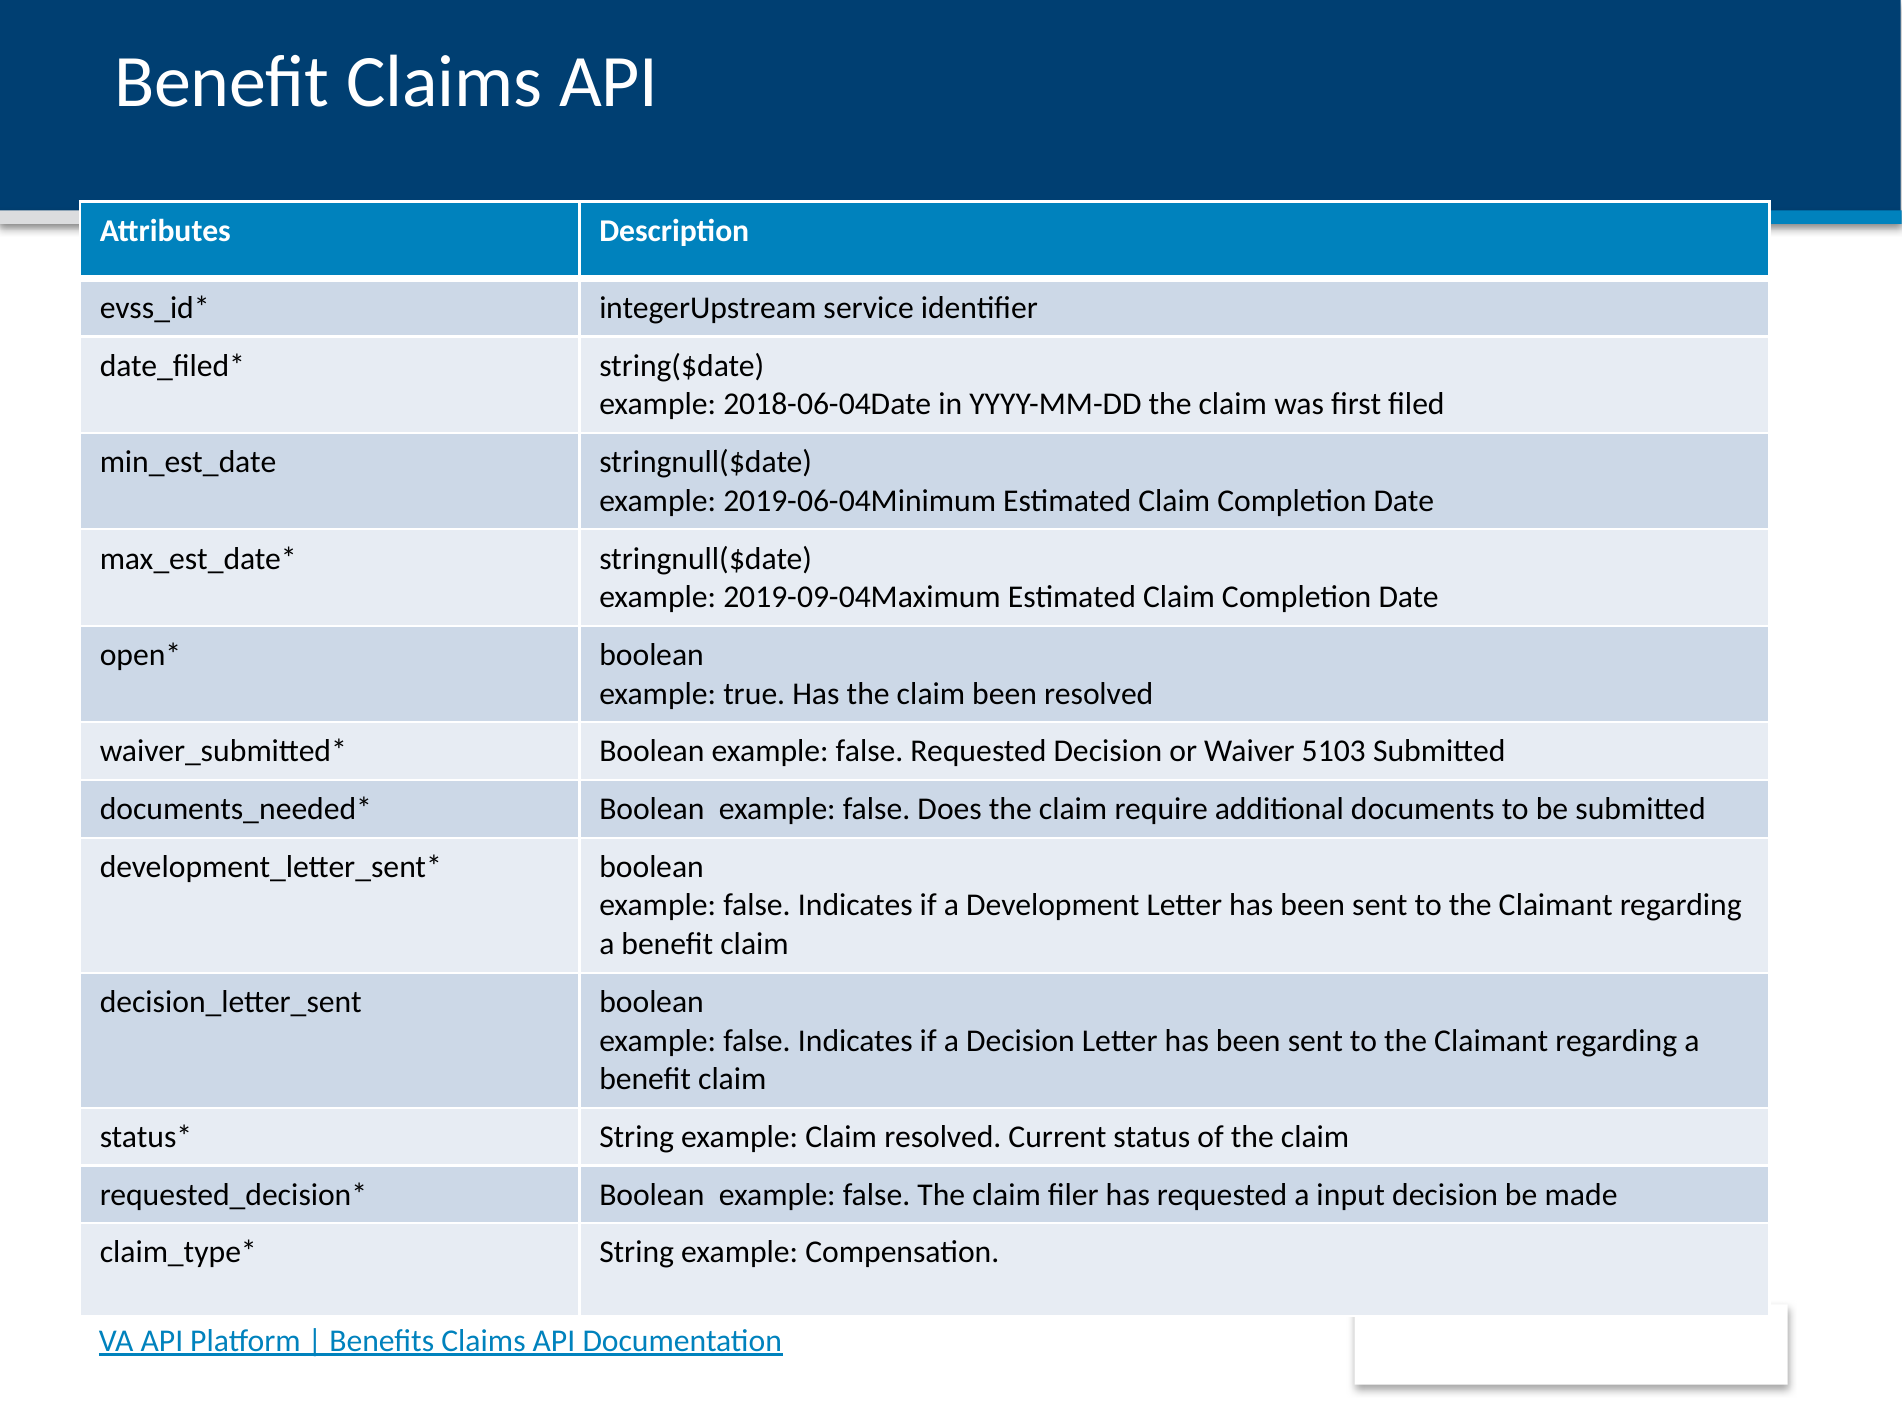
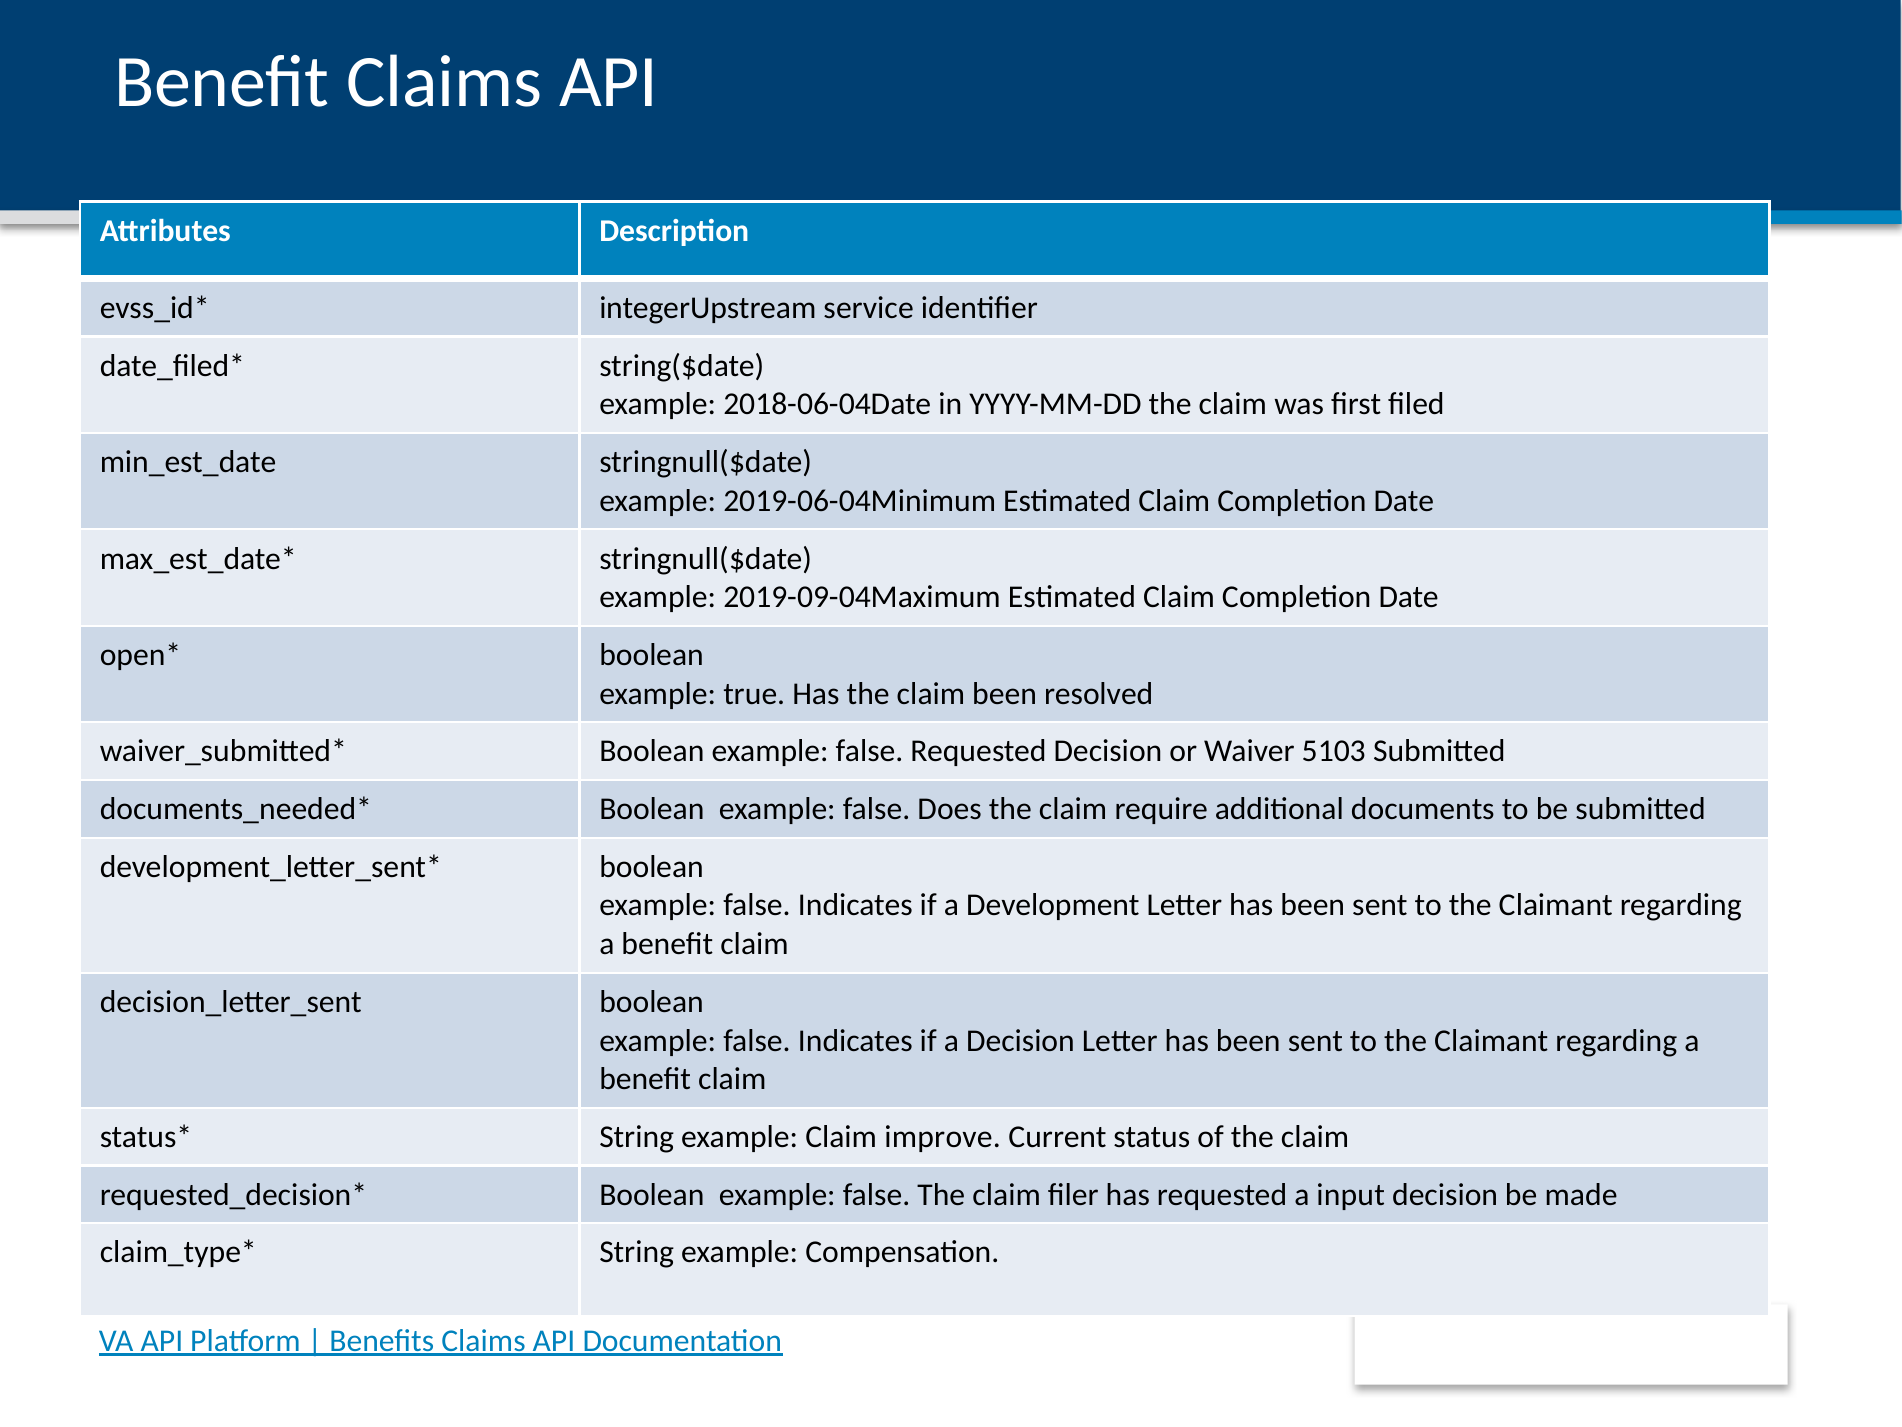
Claim resolved: resolved -> improve (943, 1137)
